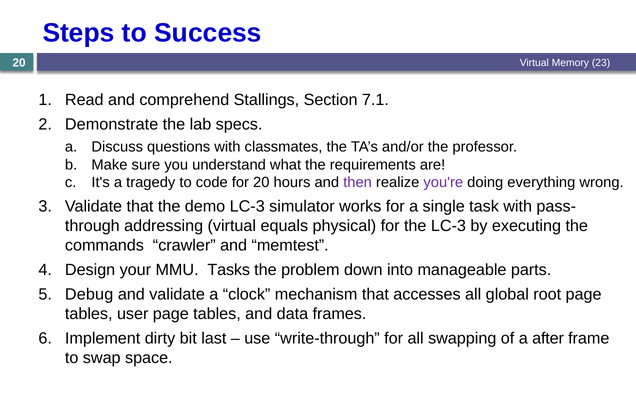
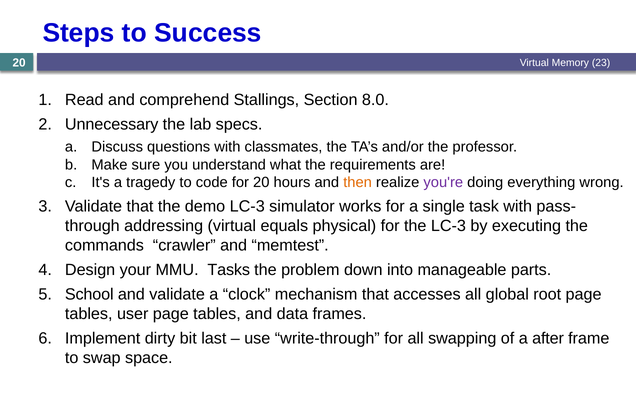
7.1: 7.1 -> 8.0 (375, 100)
Demonstrate: Demonstrate -> Unnecessary (112, 124)
then colour: purple -> orange (358, 182)
Debug: Debug -> School (89, 294)
